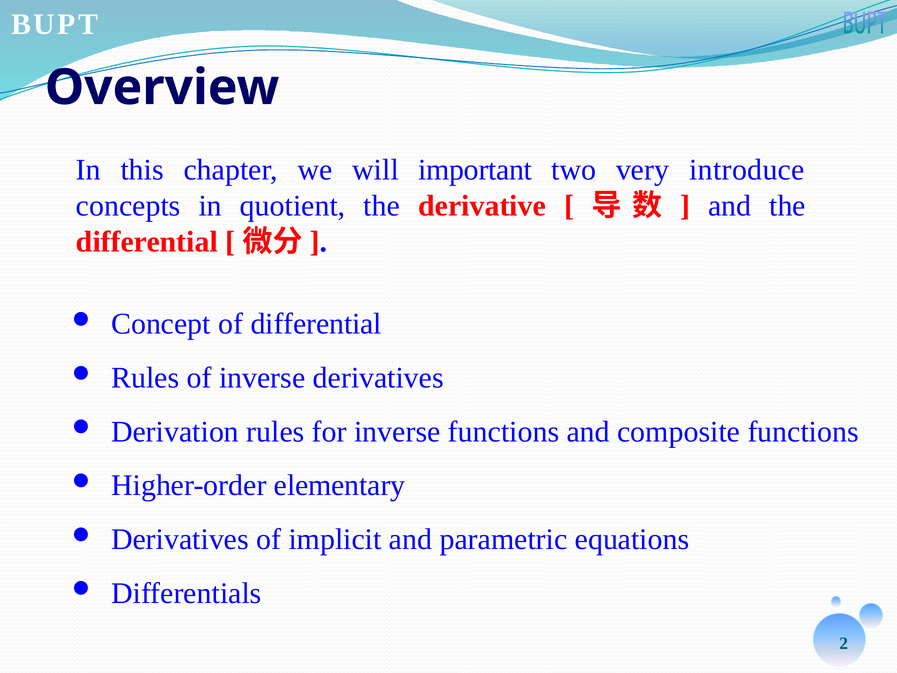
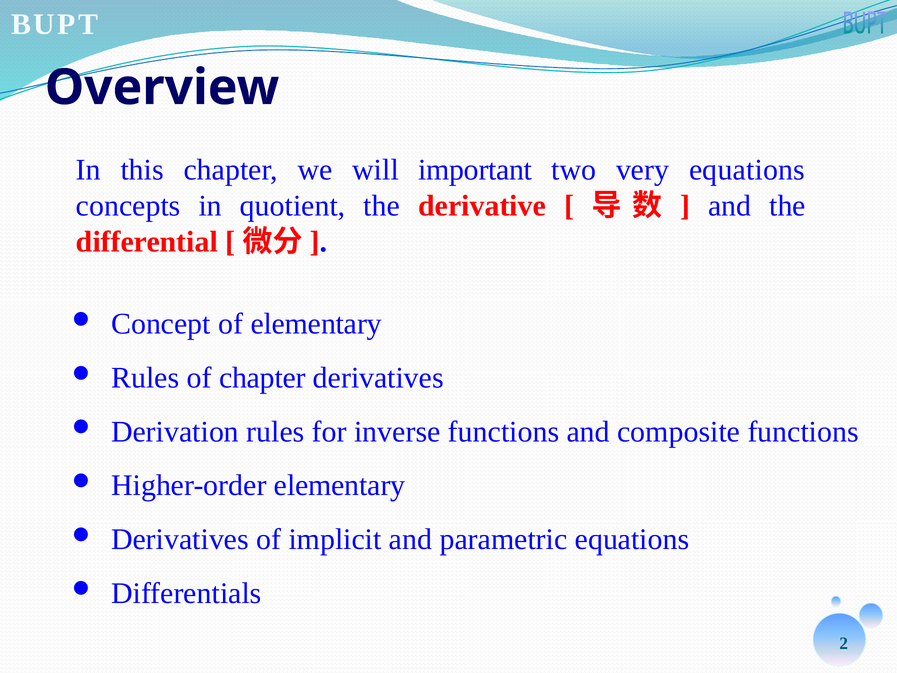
very introduce: introduce -> equations (747, 170)
of differential: differential -> elementary (316, 324)
of inverse: inverse -> chapter (262, 378)
